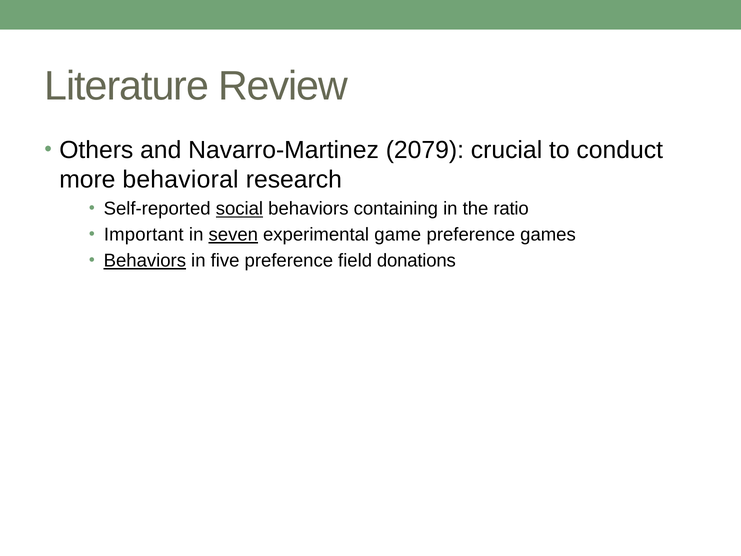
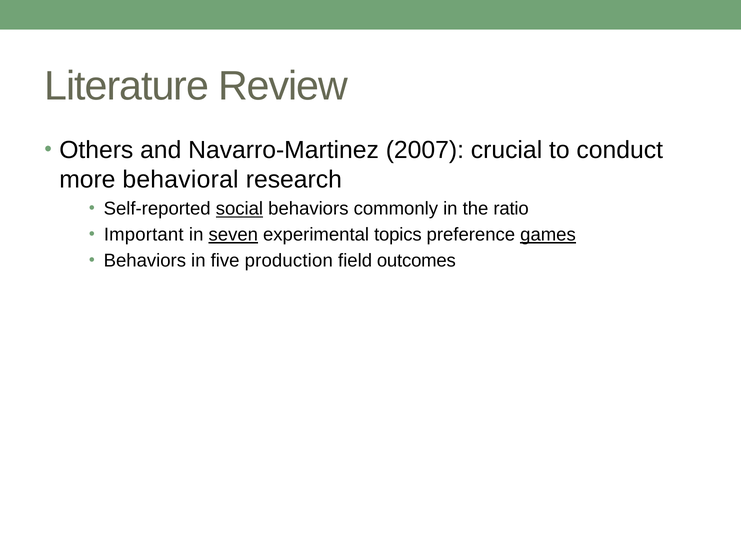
2079: 2079 -> 2007 (425, 150)
containing: containing -> commonly (396, 209)
game: game -> topics (398, 235)
games underline: none -> present (548, 235)
Behaviors underline: present -> none (145, 261)
five preference: preference -> production (289, 261)
donations: donations -> outcomes (416, 261)
